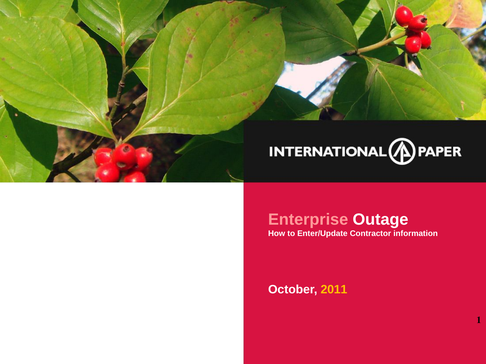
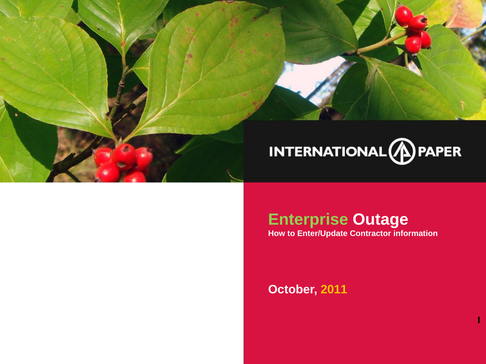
Enterprise colour: pink -> light green (308, 220)
